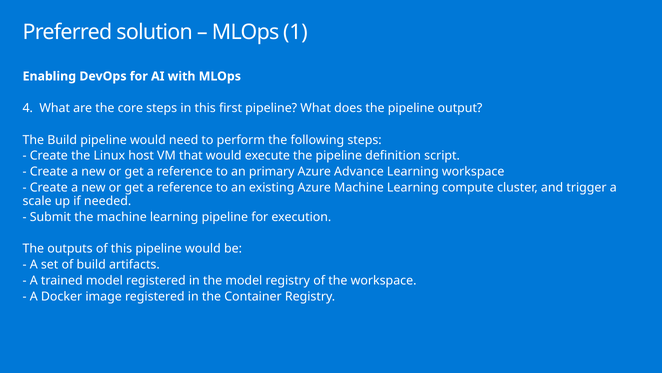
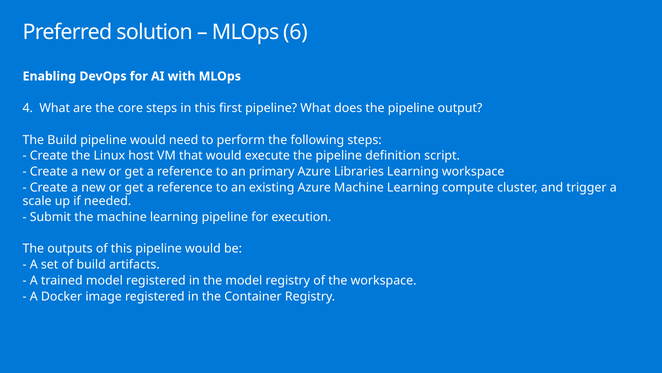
1: 1 -> 6 (295, 32)
Advance: Advance -> Libraries (359, 171)
